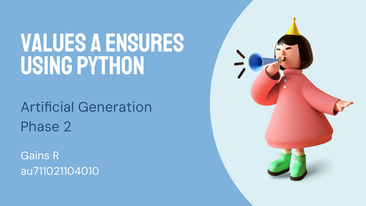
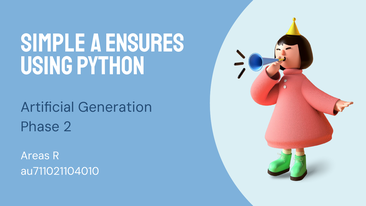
Values: Values -> Simple (53, 43)
Gains: Gains -> Areas (35, 156)
